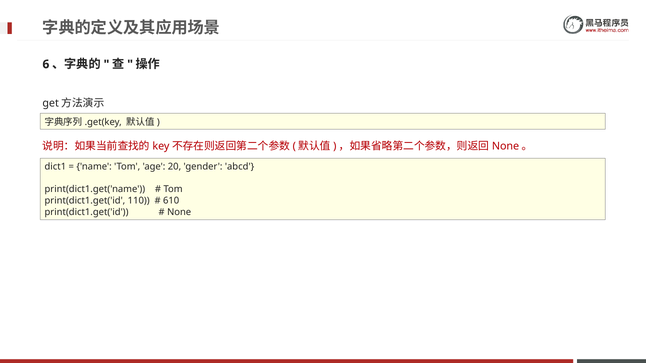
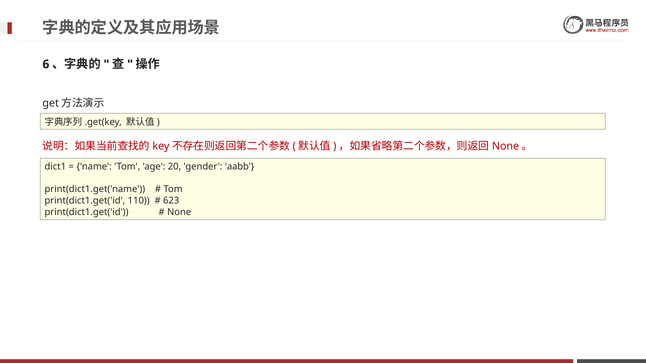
abcd: abcd -> aabb (240, 167)
610: 610 -> 623 (171, 201)
